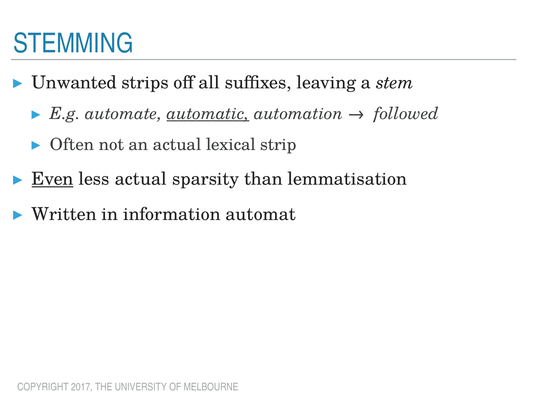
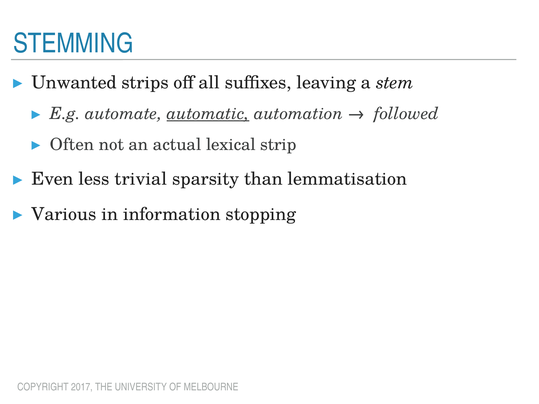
Even underline: present -> none (53, 179)
less actual: actual -> trivial (141, 179)
Written: Written -> Various (64, 214)
automat: automat -> stopping (261, 214)
